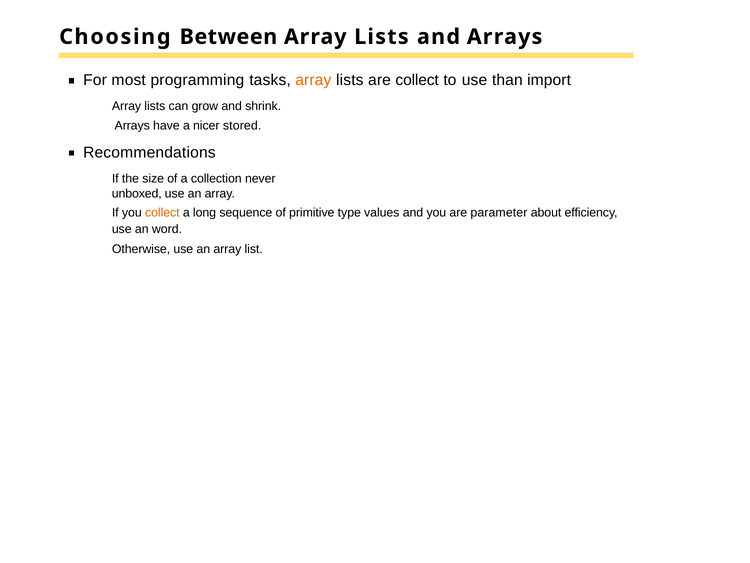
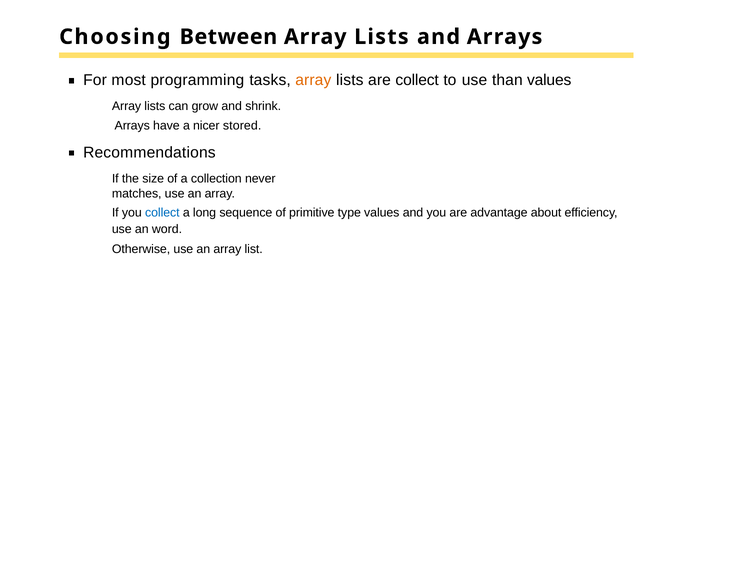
than import: import -> values (549, 80)
unboxed: unboxed -> matches (137, 193)
collect colour: orange -> blue (162, 212)
parameter: parameter -> advantage (499, 212)
